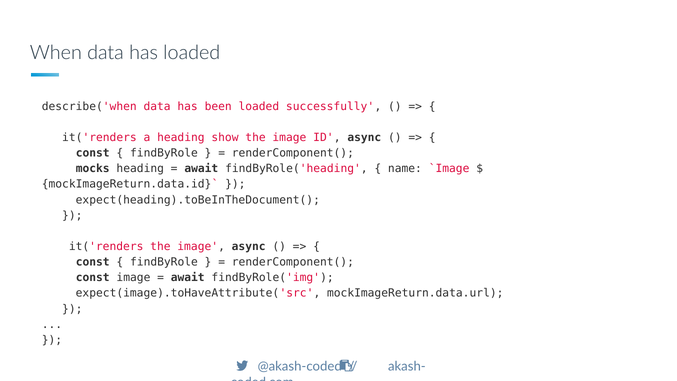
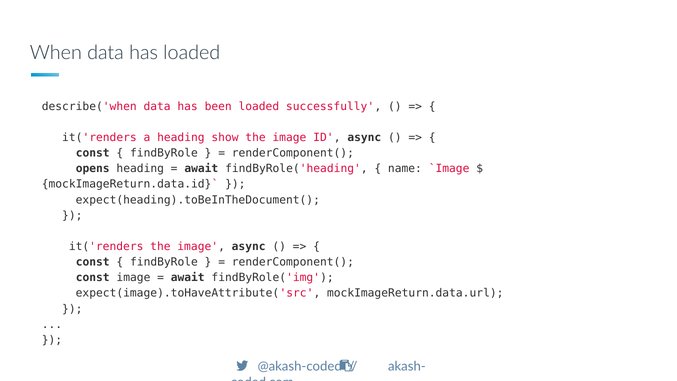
mocks: mocks -> opens (93, 169)
